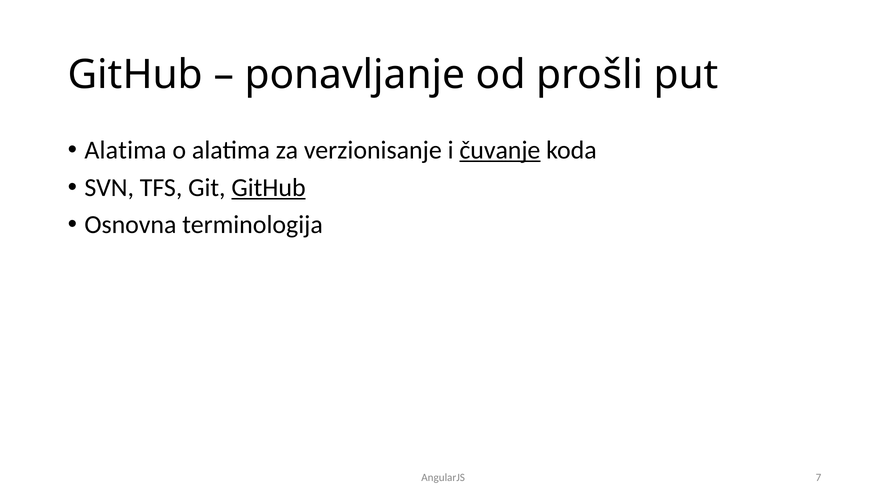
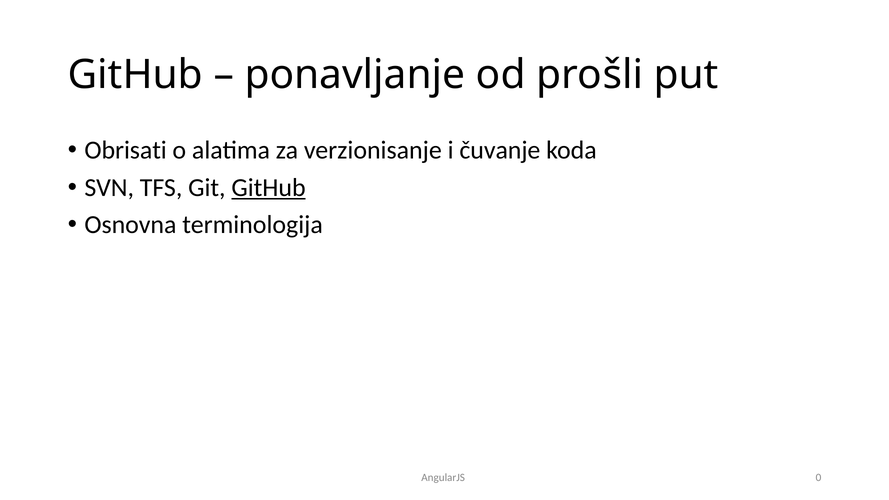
Alatima: Alatima -> Obrisati (126, 150)
čuvanje underline: present -> none (500, 150)
7: 7 -> 0 (818, 477)
